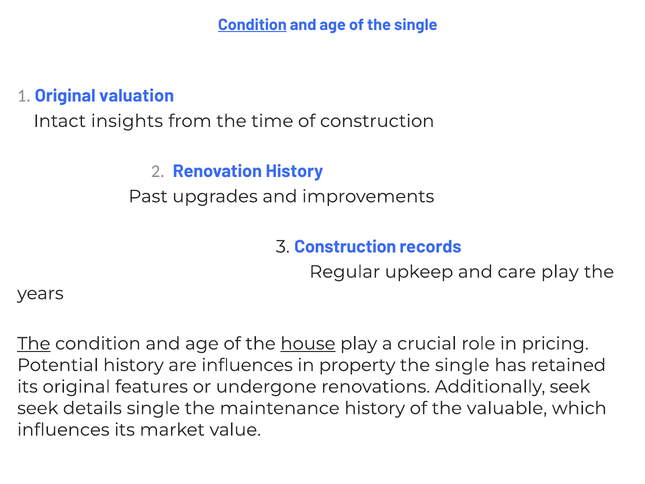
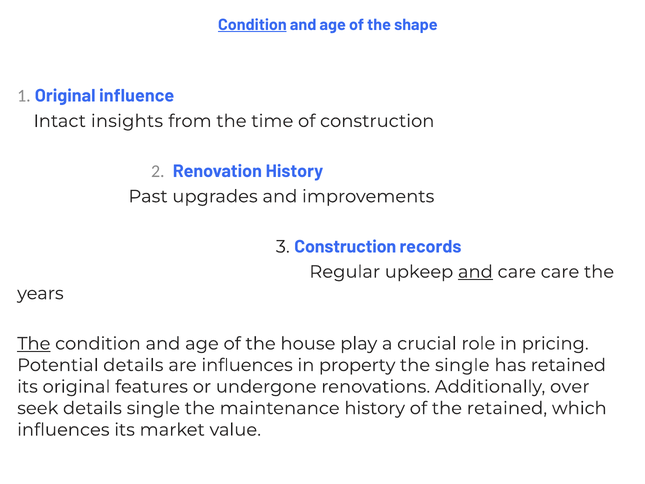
of the single: single -> shape (416, 25)
valuation: valuation -> influence (137, 96)
and underline: none -> present (475, 272)
care play: play -> care (560, 272)
house underline: present -> none (308, 343)
Potential history: history -> details (133, 365)
Additionally seek: seek -> over (570, 387)
the valuable: valuable -> retained (507, 408)
